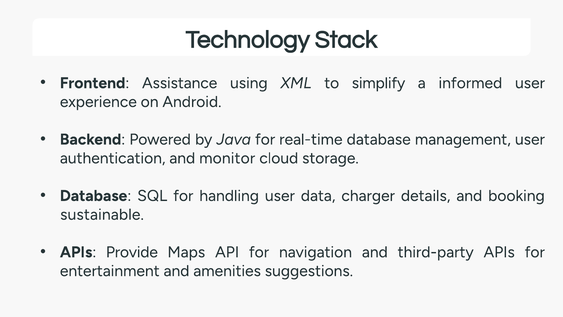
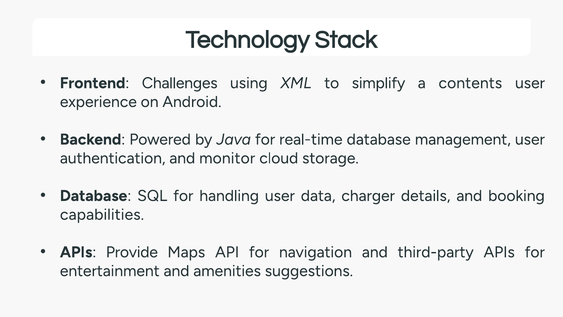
Assistance: Assistance -> Challenges (180, 83)
informed: informed -> contents (470, 83)
sustainable: sustainable -> capabilities (102, 214)
